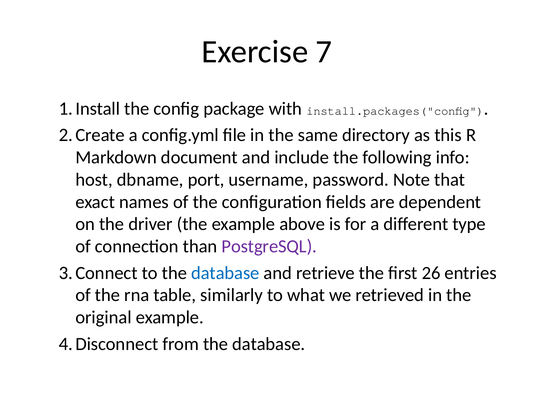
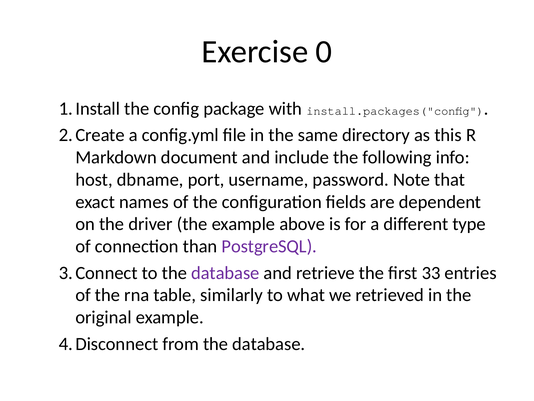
7: 7 -> 0 (324, 52)
database colour: blue -> purple (225, 273)
26: 26 -> 33 (431, 273)
